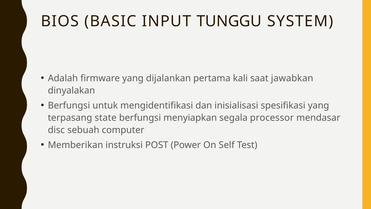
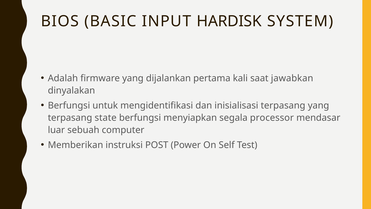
TUNGGU: TUNGGU -> HARDISK (229, 21)
inisialisasi spesifikasi: spesifikasi -> terpasang (283, 105)
disc: disc -> luar (56, 130)
